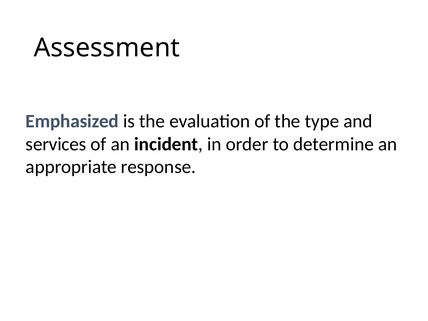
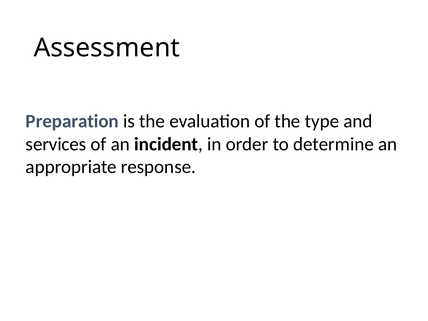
Emphasized: Emphasized -> Preparation (72, 121)
